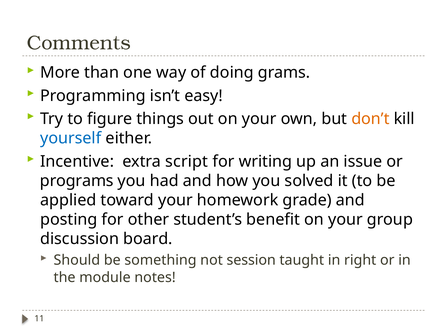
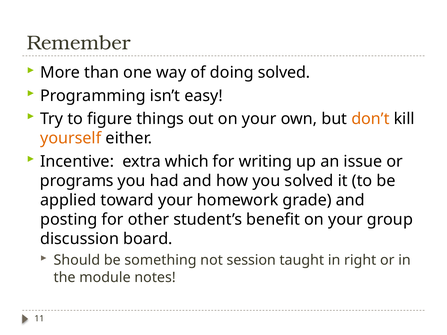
Comments: Comments -> Remember (79, 43)
doing grams: grams -> solved (284, 73)
yourself colour: blue -> orange (71, 138)
script: script -> which (187, 161)
